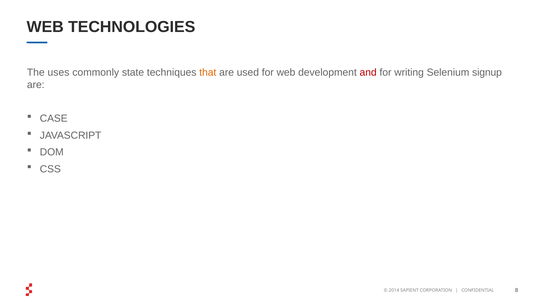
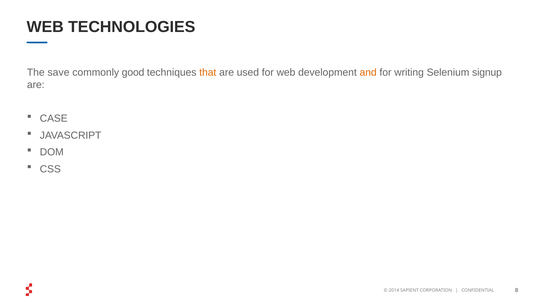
uses: uses -> save (58, 73)
state: state -> good (133, 73)
and colour: red -> orange (368, 73)
